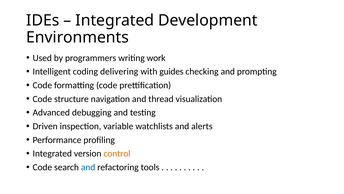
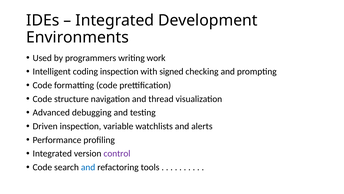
coding delivering: delivering -> inspection (119, 71)
guides: guides -> signed (171, 71)
control colour: orange -> purple (117, 153)
